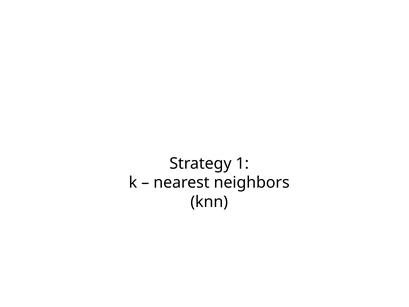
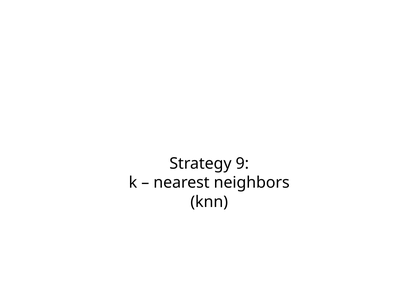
1: 1 -> 9 (242, 163)
